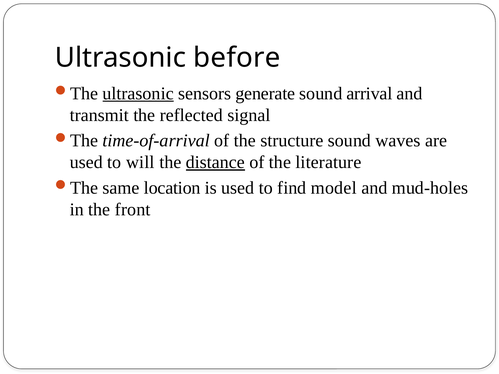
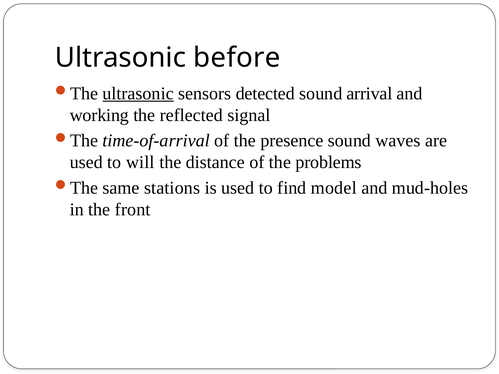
generate: generate -> detected (265, 94)
transmit: transmit -> working (99, 115)
structure: structure -> presence (292, 141)
distance underline: present -> none (215, 162)
literature: literature -> problems (329, 162)
location: location -> stations (172, 188)
